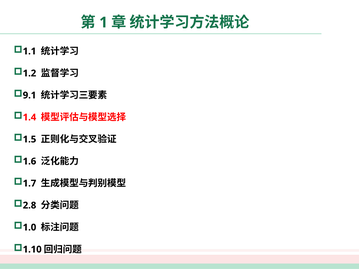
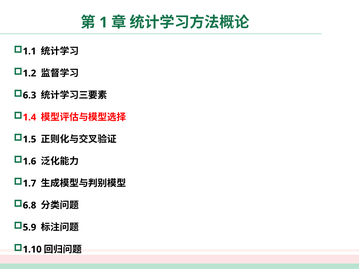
9.1: 9.1 -> 6.3 (30, 95)
2.8: 2.8 -> 6.8 (30, 206)
1.0: 1.0 -> 5.9 (30, 228)
